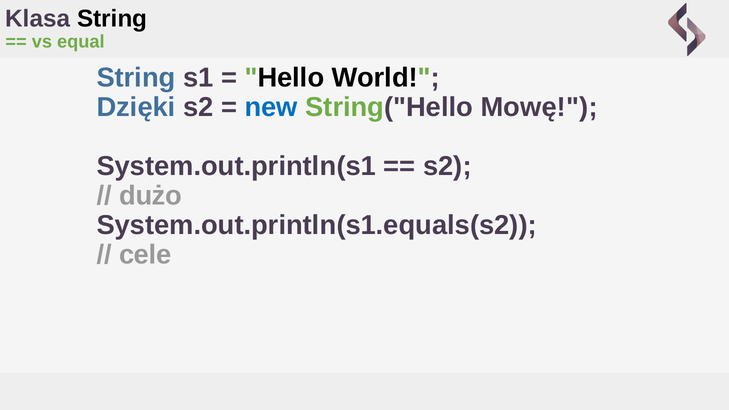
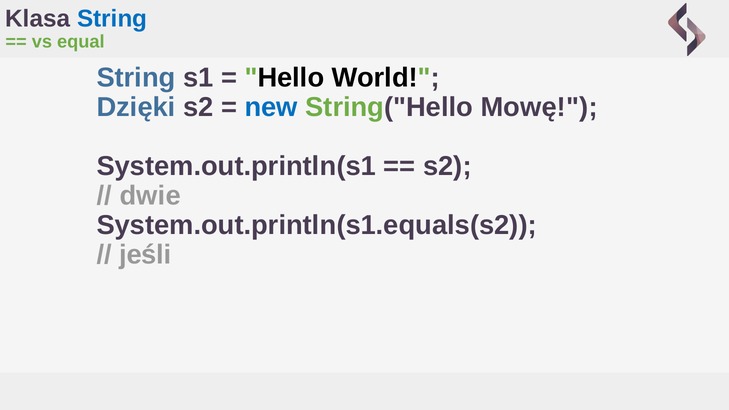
String colour: black -> blue (112, 19)
dużo: dużo -> dwie (150, 196)
cele: cele -> jeśli (145, 255)
